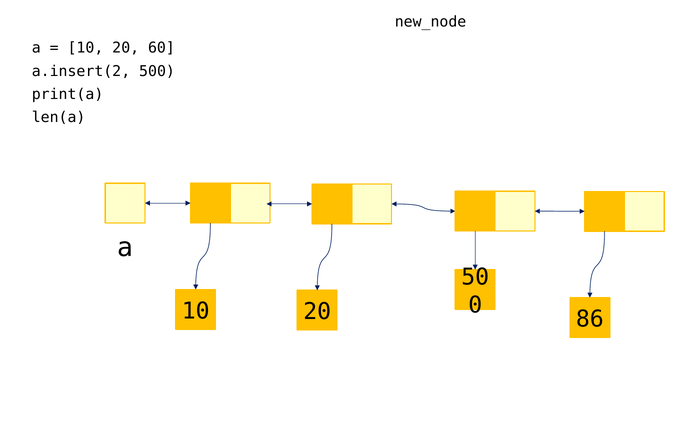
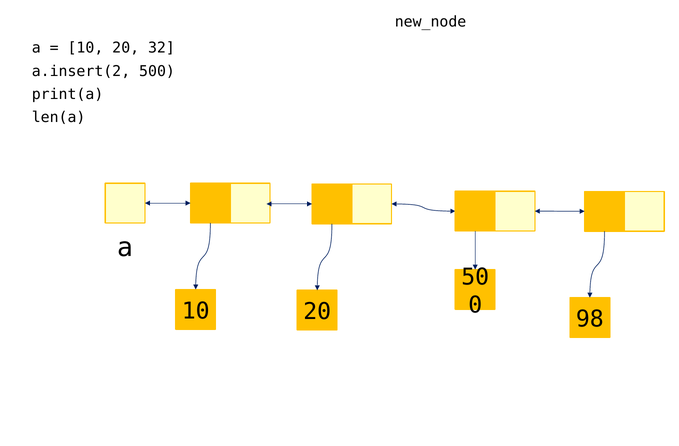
60: 60 -> 32 (161, 48)
86: 86 -> 98 (590, 319)
